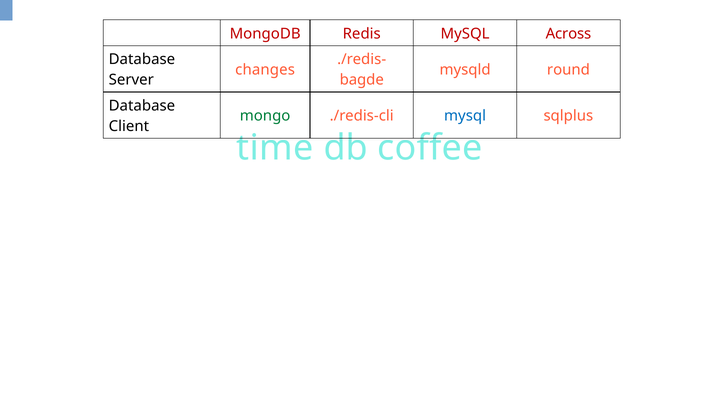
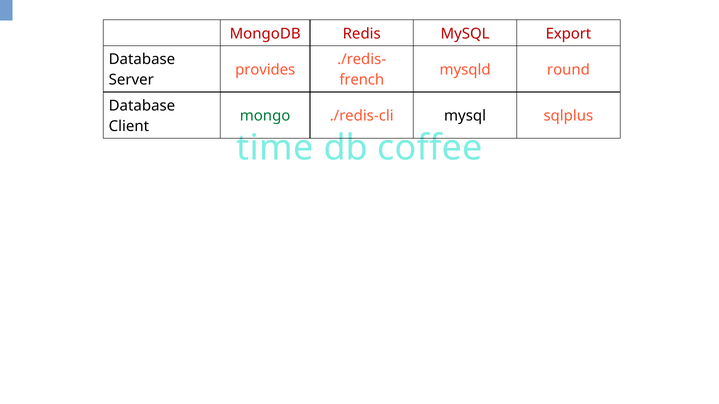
Across: Across -> Export (568, 34)
changes: changes -> provides (265, 70)
bagde: bagde -> french (362, 80)
mysql colour: blue -> black (465, 116)
